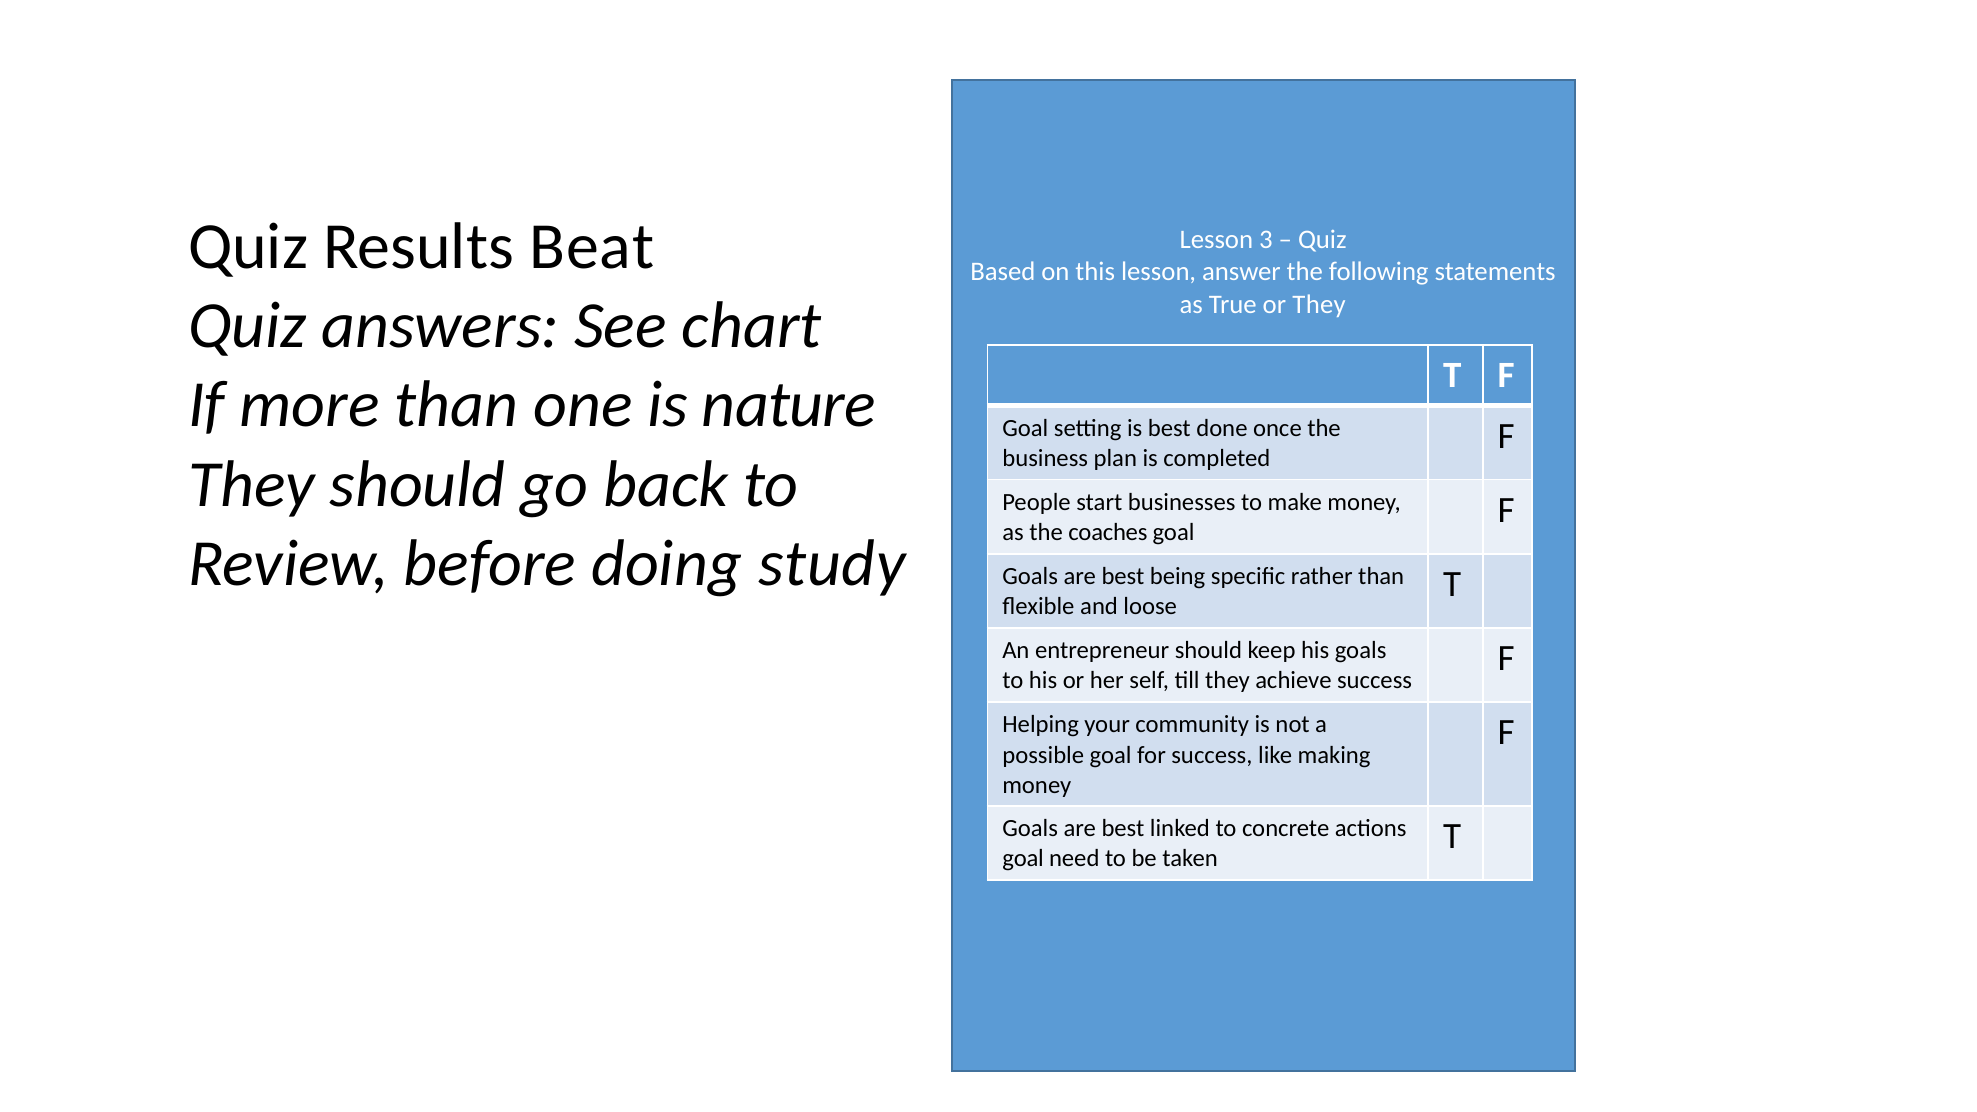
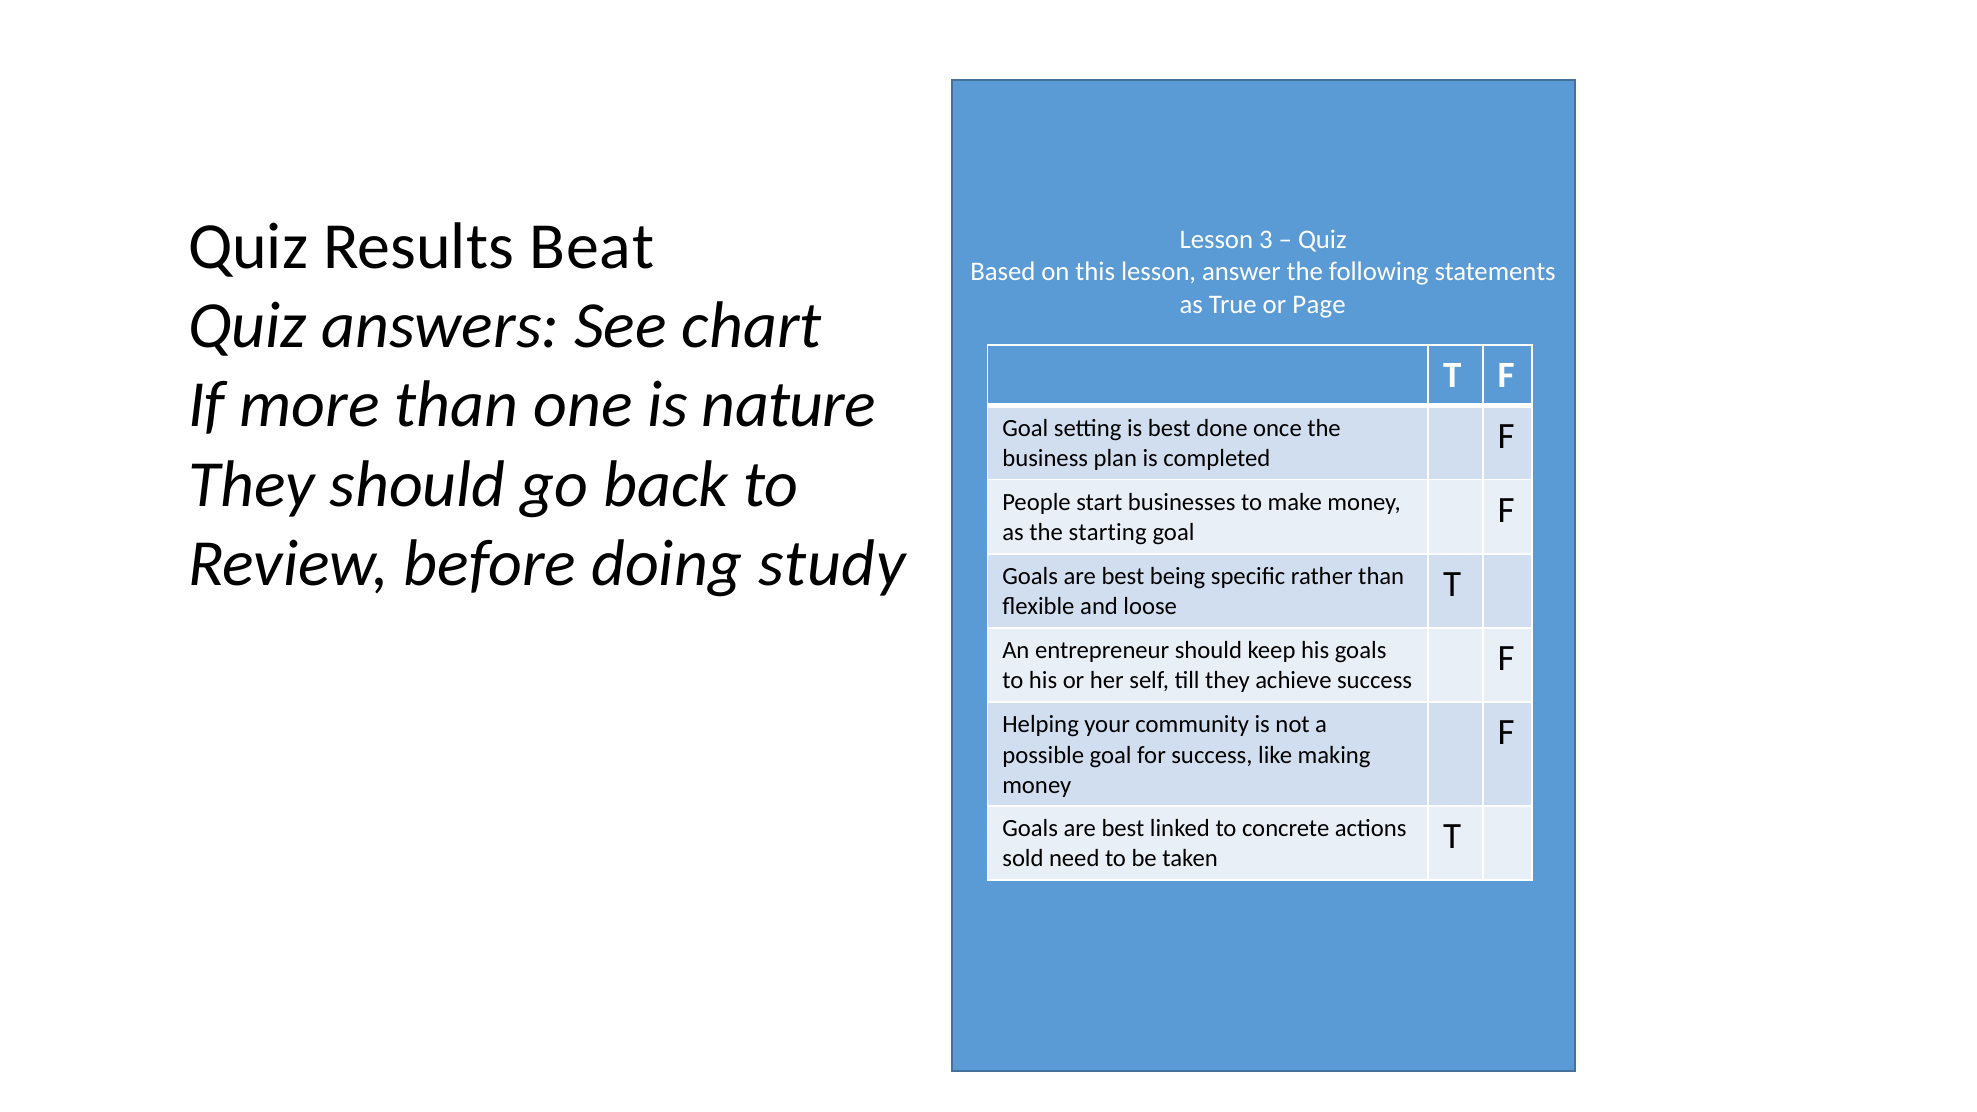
or They: They -> Page (1319, 304)
coaches: coaches -> starting (1108, 532)
goal: goal -> sold (1023, 859)
